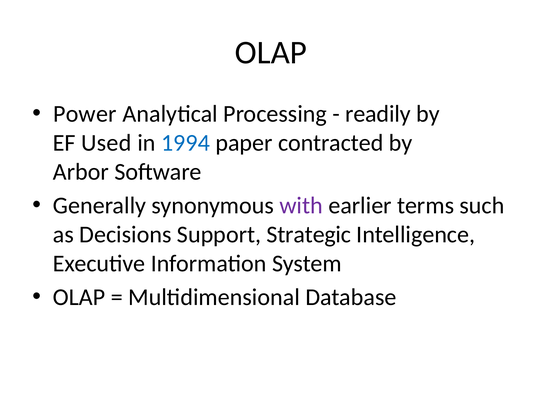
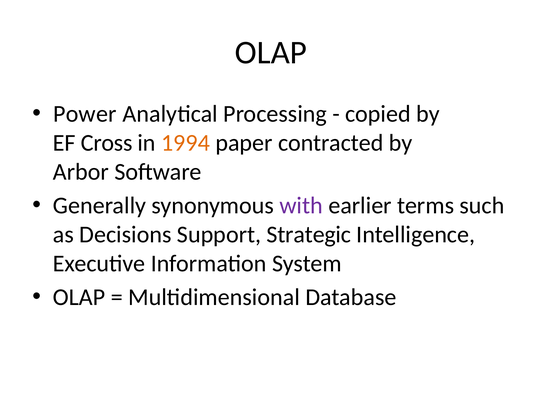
readily: readily -> copied (378, 114)
Used: Used -> Cross (107, 143)
1994 colour: blue -> orange (186, 143)
